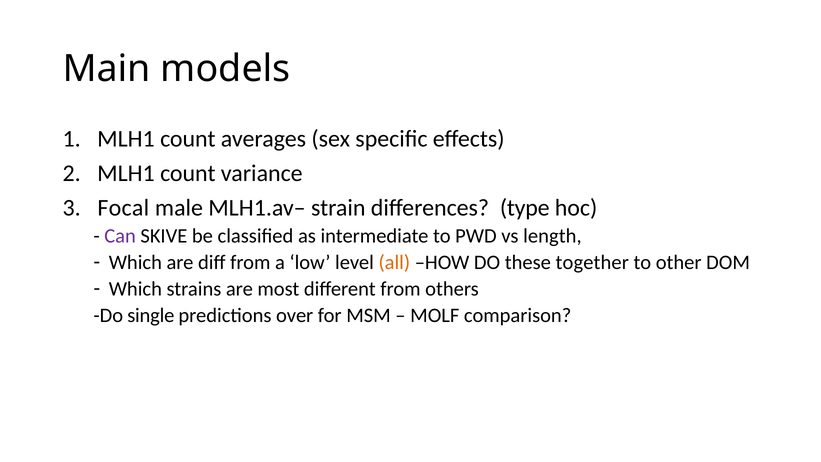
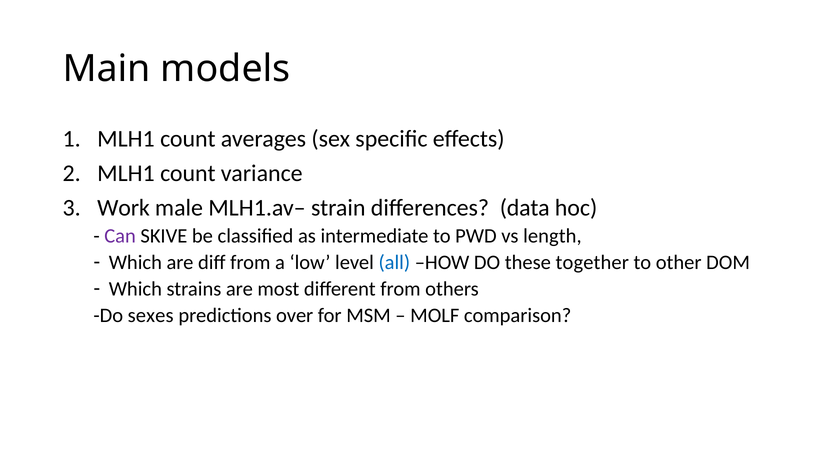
Focal: Focal -> Work (124, 208)
type: type -> data (525, 208)
all colour: orange -> blue (394, 262)
single: single -> sexes (151, 315)
